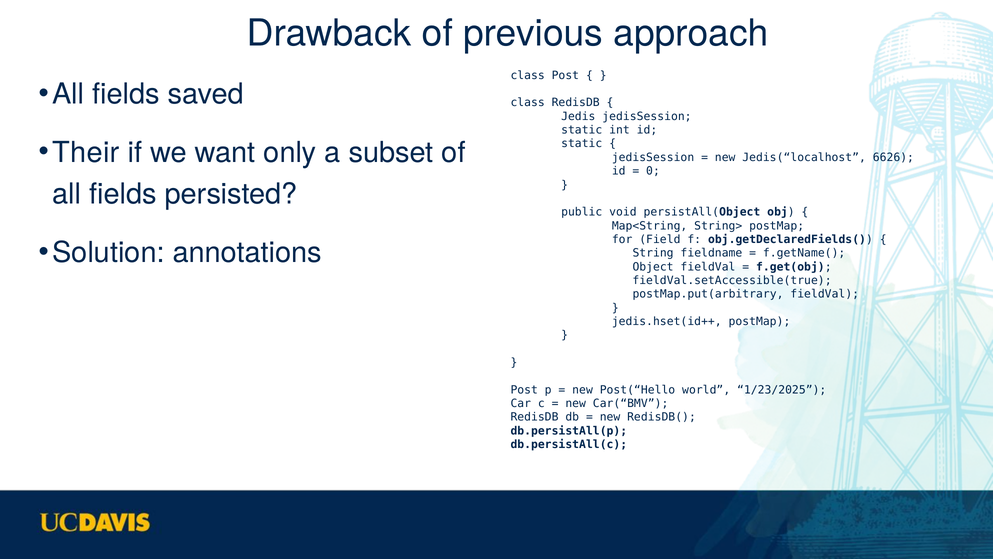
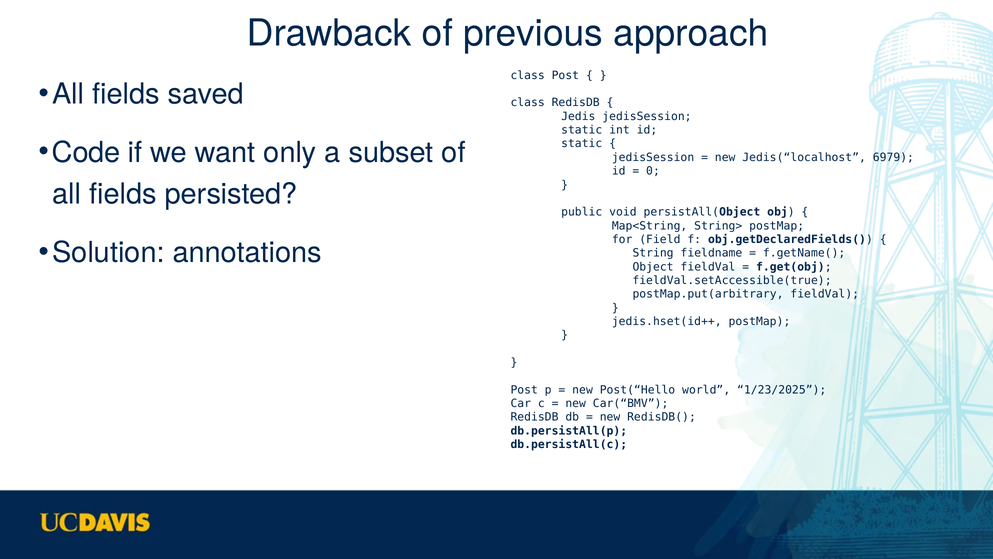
Their: Their -> Code (86, 152)
6626: 6626 -> 6979 (893, 157)
